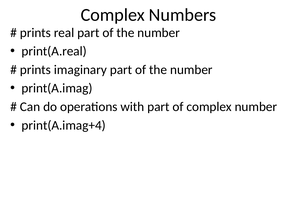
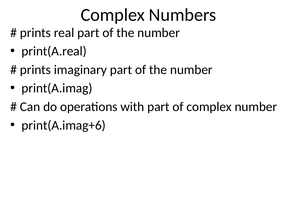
print(A.imag+4: print(A.imag+4 -> print(A.imag+6 (64, 125)
